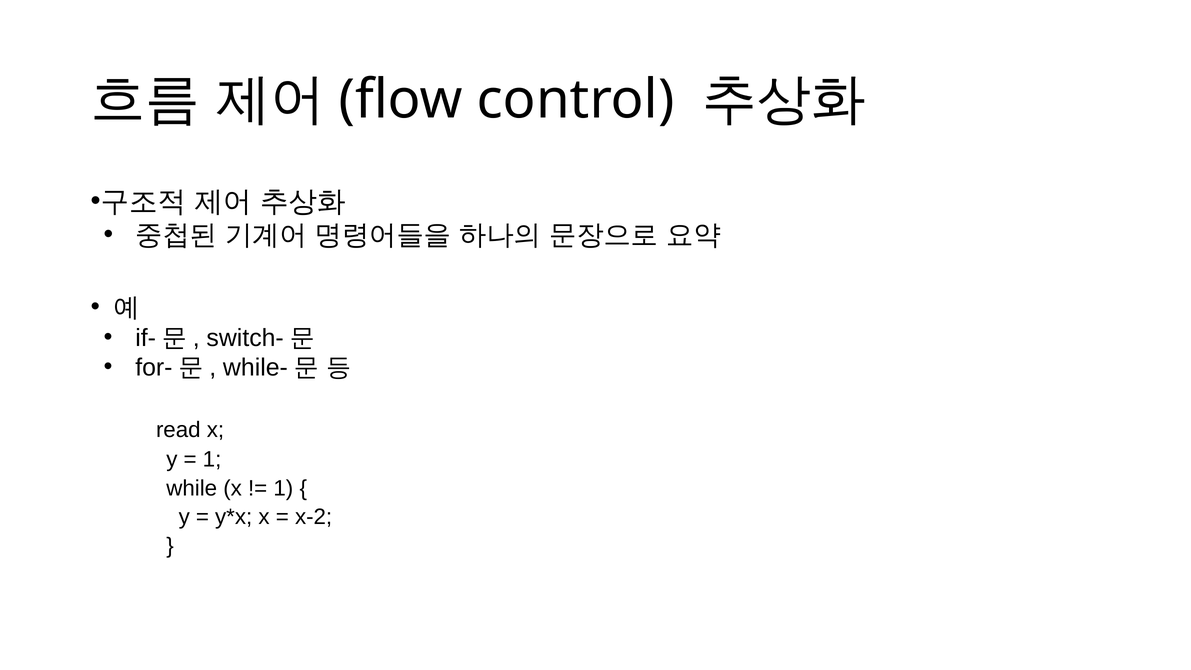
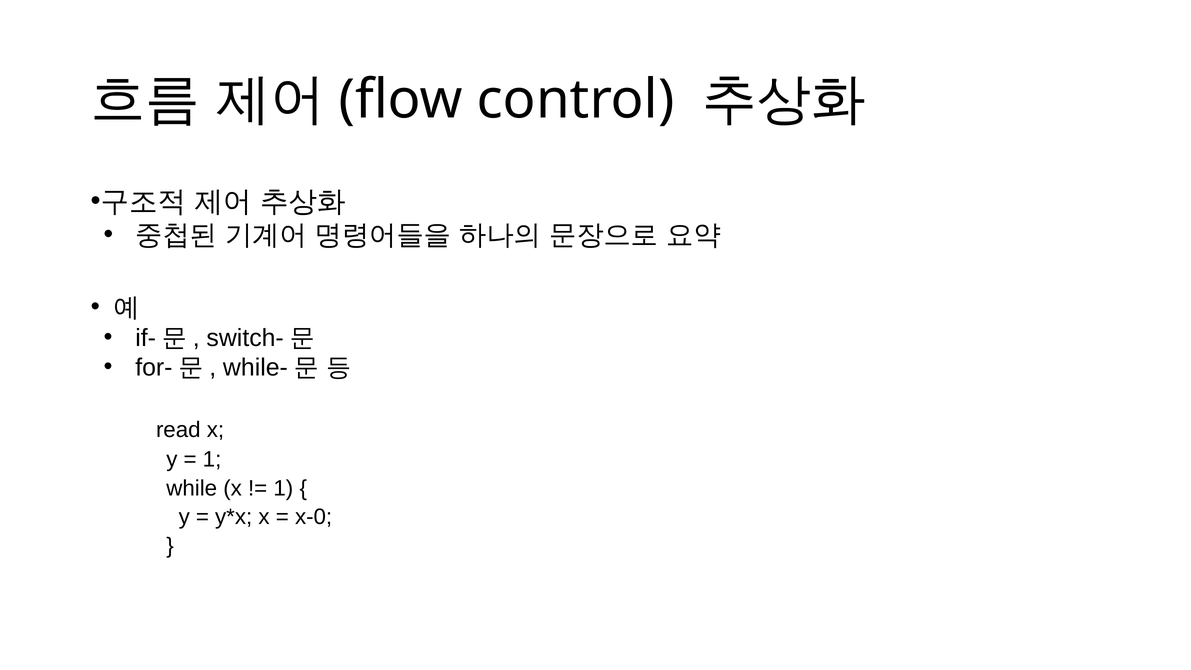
x-2: x-2 -> x-0 (314, 517)
